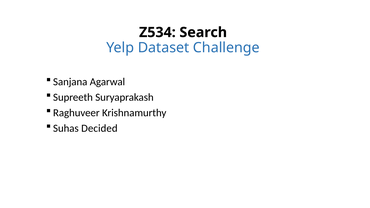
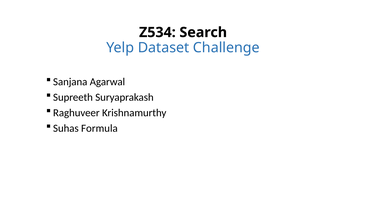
Decided: Decided -> Formula (99, 128)
